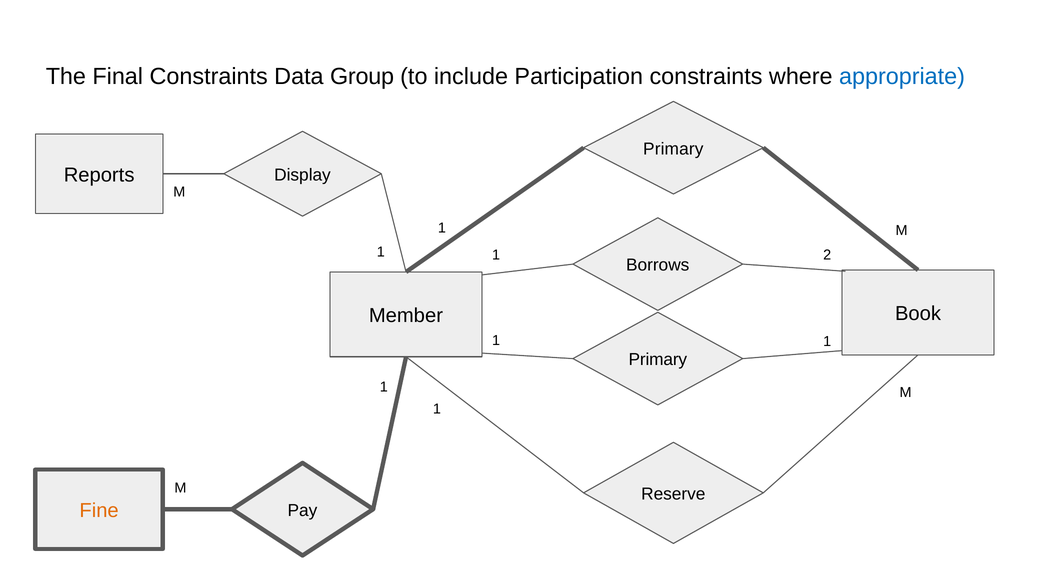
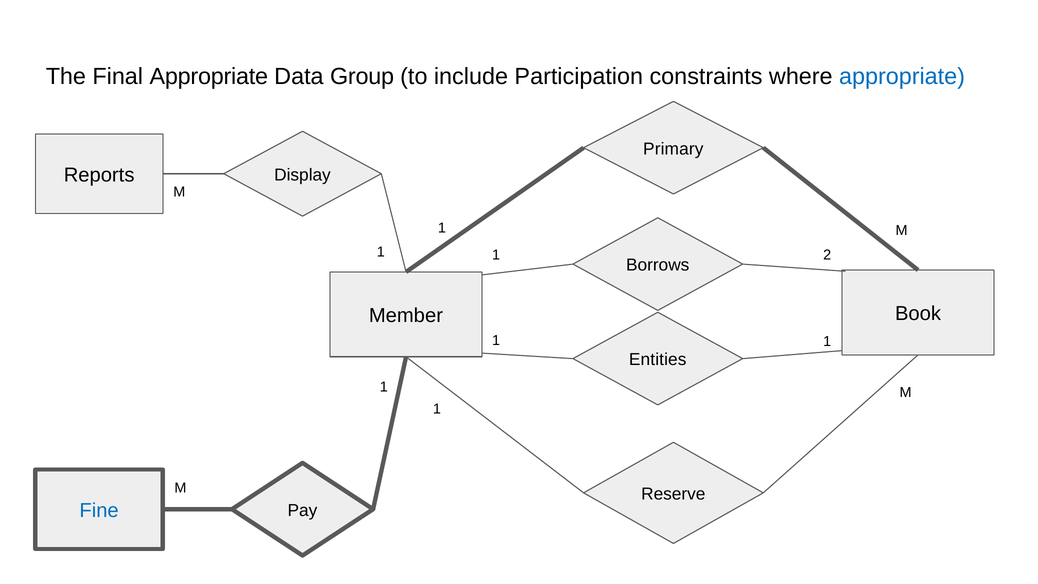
Final Constraints: Constraints -> Appropriate (209, 77)
Primary: Primary -> Entities (658, 360)
Fine colour: orange -> blue (99, 511)
